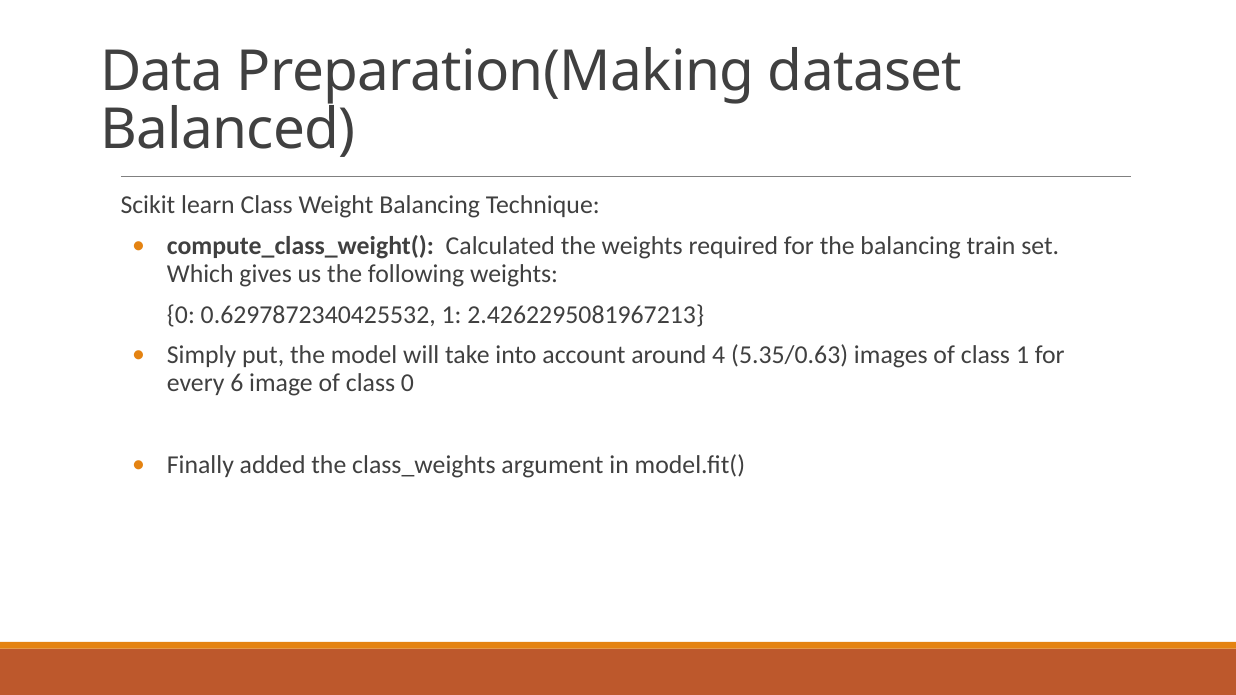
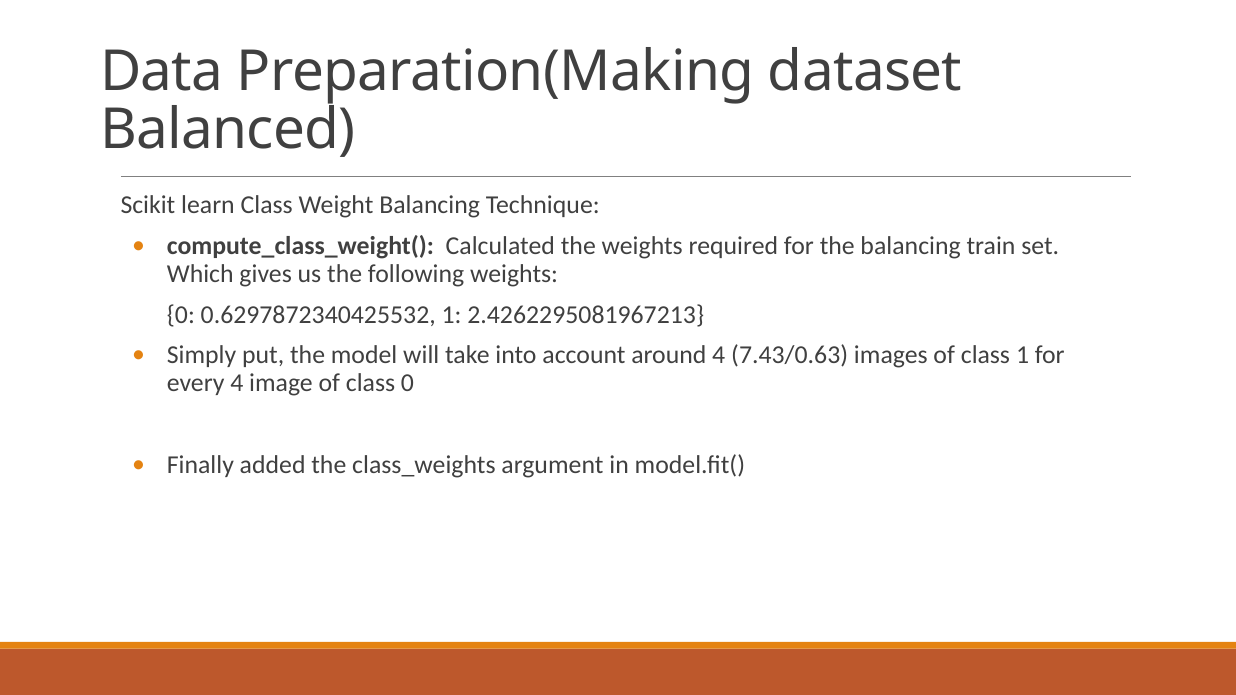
5.35/0.63: 5.35/0.63 -> 7.43/0.63 (790, 356)
every 6: 6 -> 4 (237, 383)
